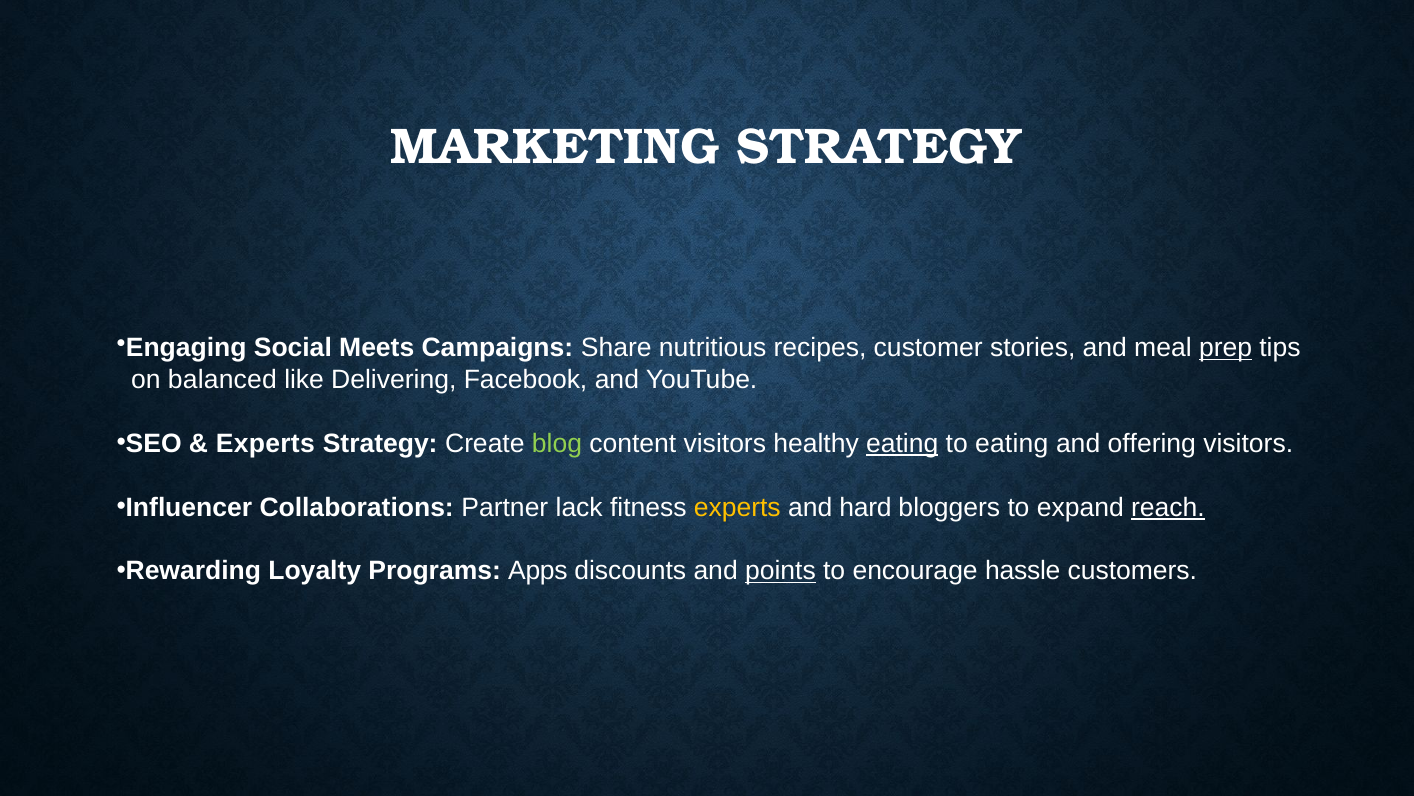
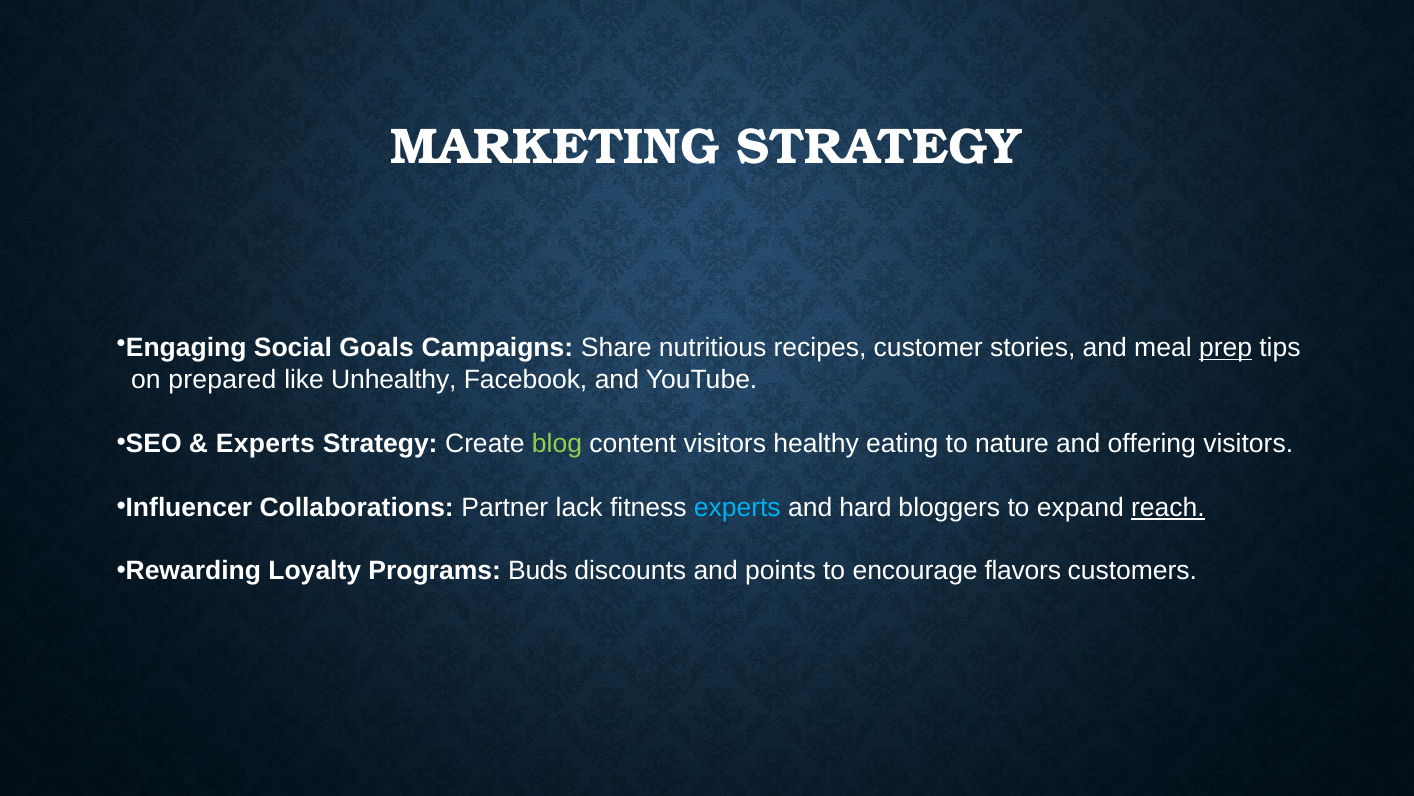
Meets: Meets -> Goals (377, 348)
balanced: balanced -> prepared (222, 380)
Delivering: Delivering -> Unhealthy (394, 380)
eating underline: present -> none (902, 443)
to eating: eating -> nature (1012, 443)
experts colour: yellow -> light blue (737, 507)
Apps: Apps -> Buds (538, 571)
points underline: present -> none (780, 571)
hassle: hassle -> flavors (1023, 571)
